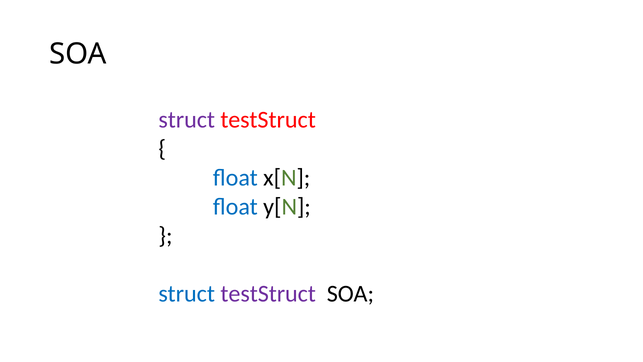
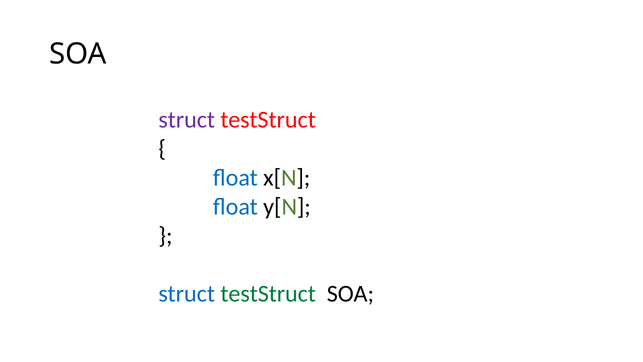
testStruct colour: purple -> green (268, 293)
